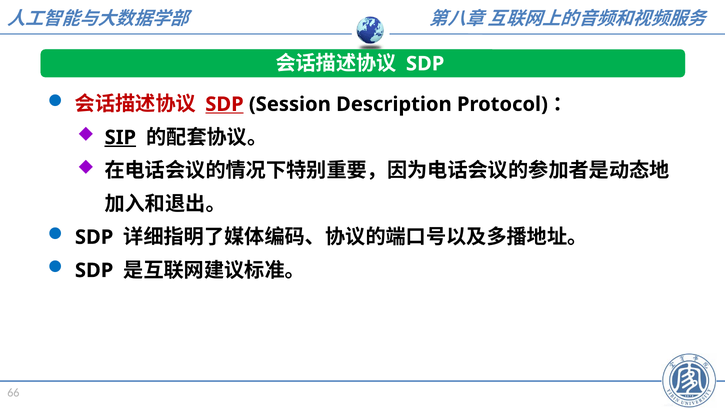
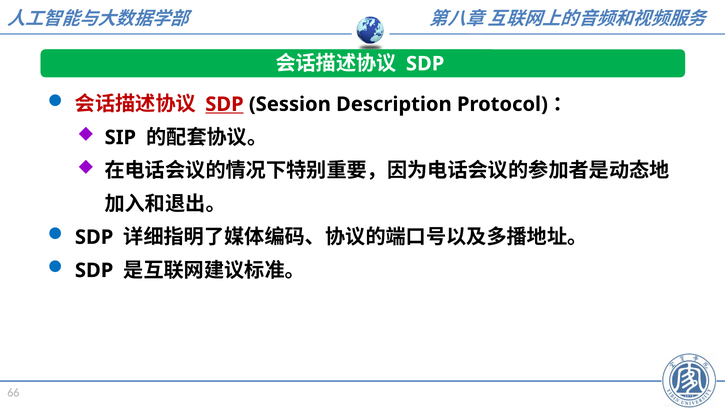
SIP underline: present -> none (120, 137)
